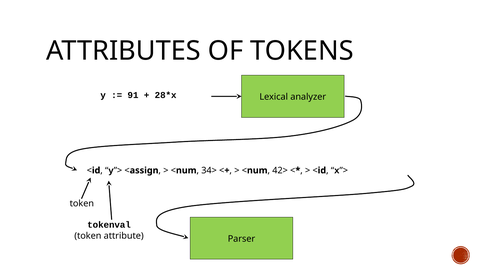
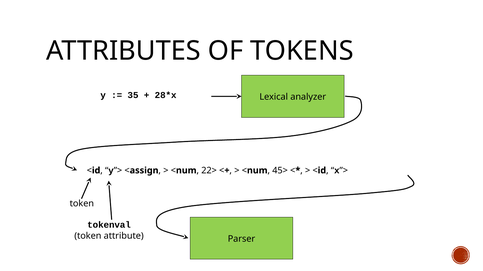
91: 91 -> 35 (133, 95)
34>: 34> -> 22> (209, 171)
42>: 42> -> 45> (280, 171)
